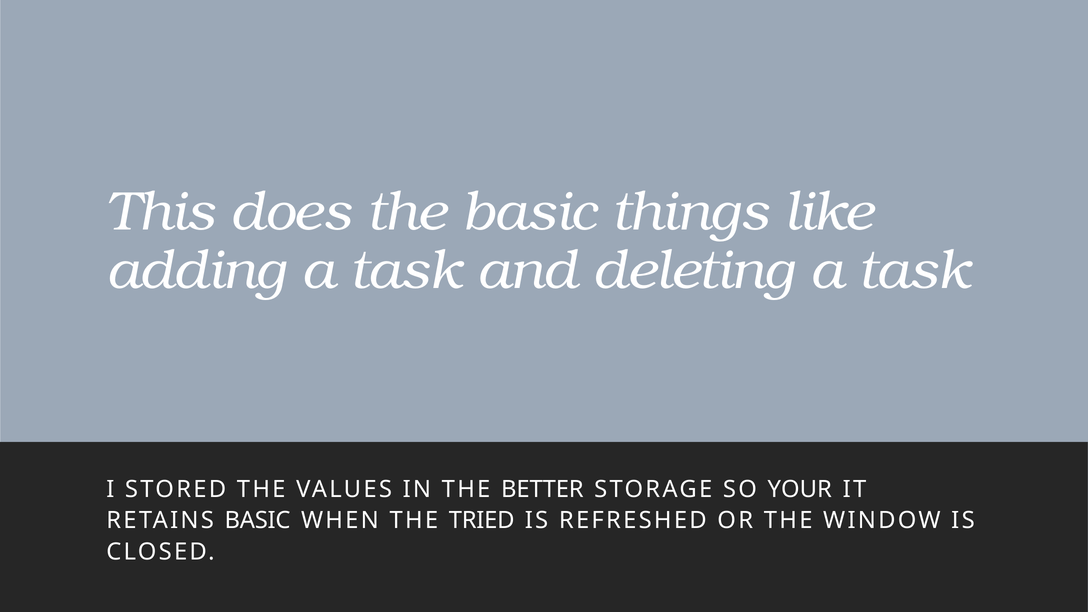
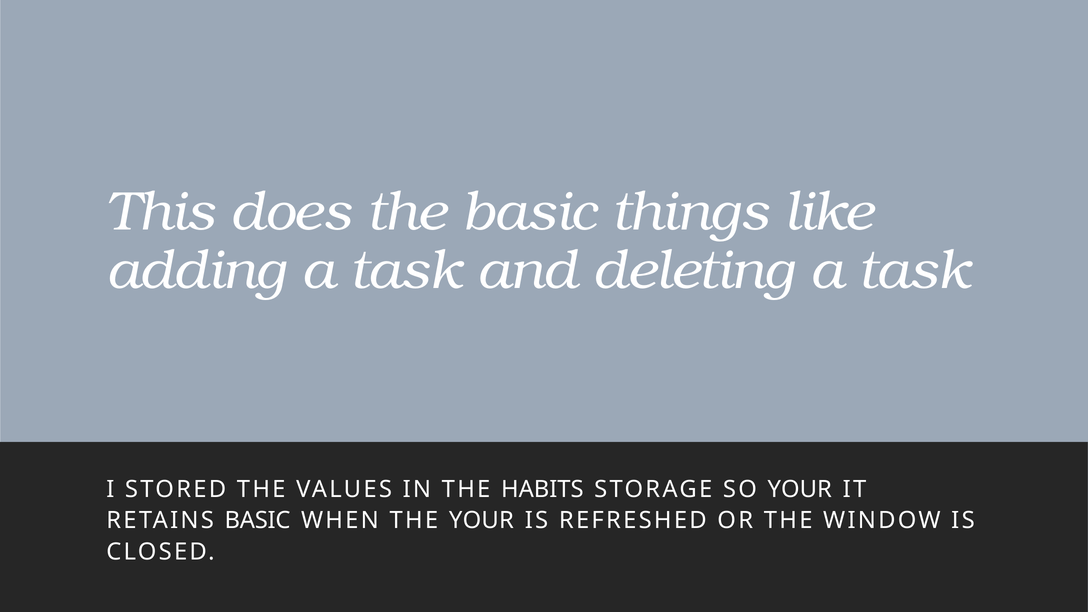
BETTER: BETTER -> HABITS (542, 489)
THE TRIED: TRIED -> YOUR (481, 521)
